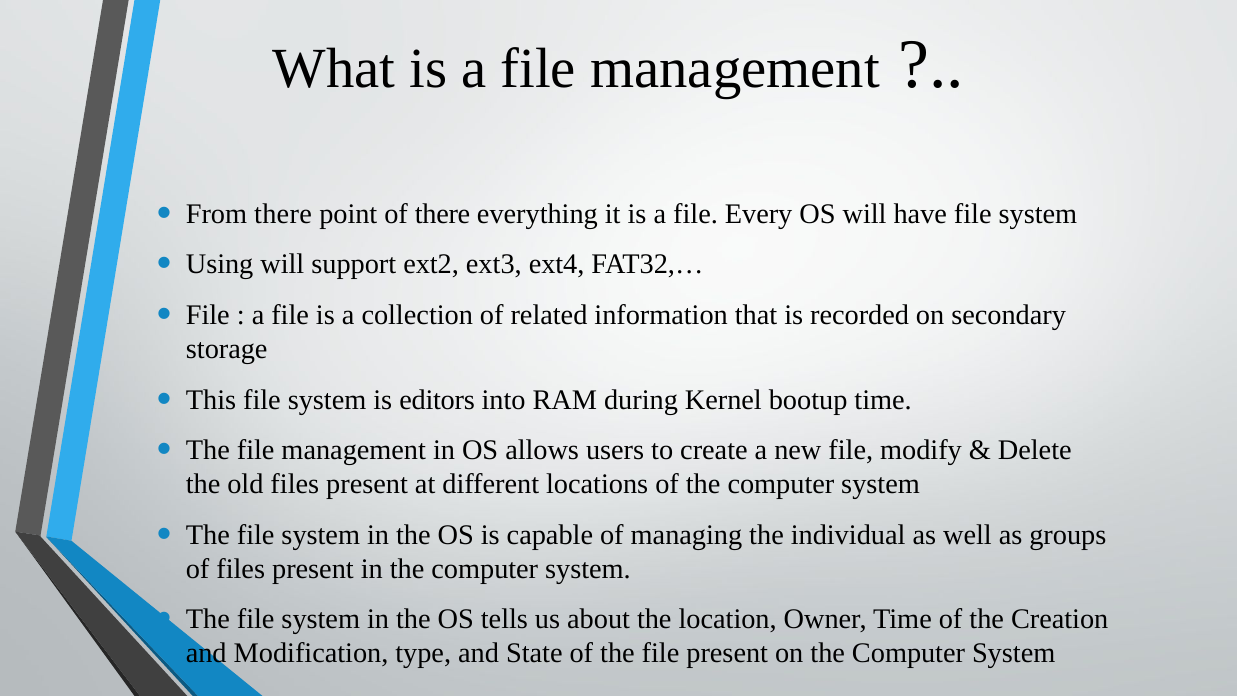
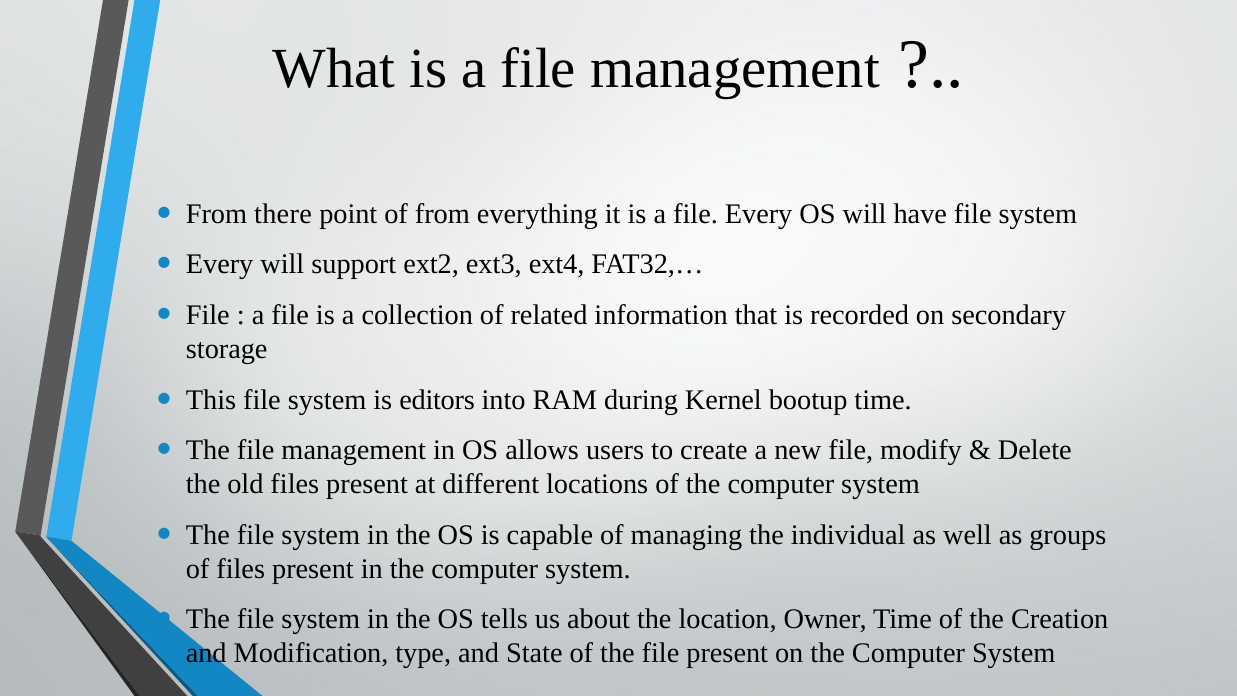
of there: there -> from (442, 214)
Using: Using -> Every (220, 265)
